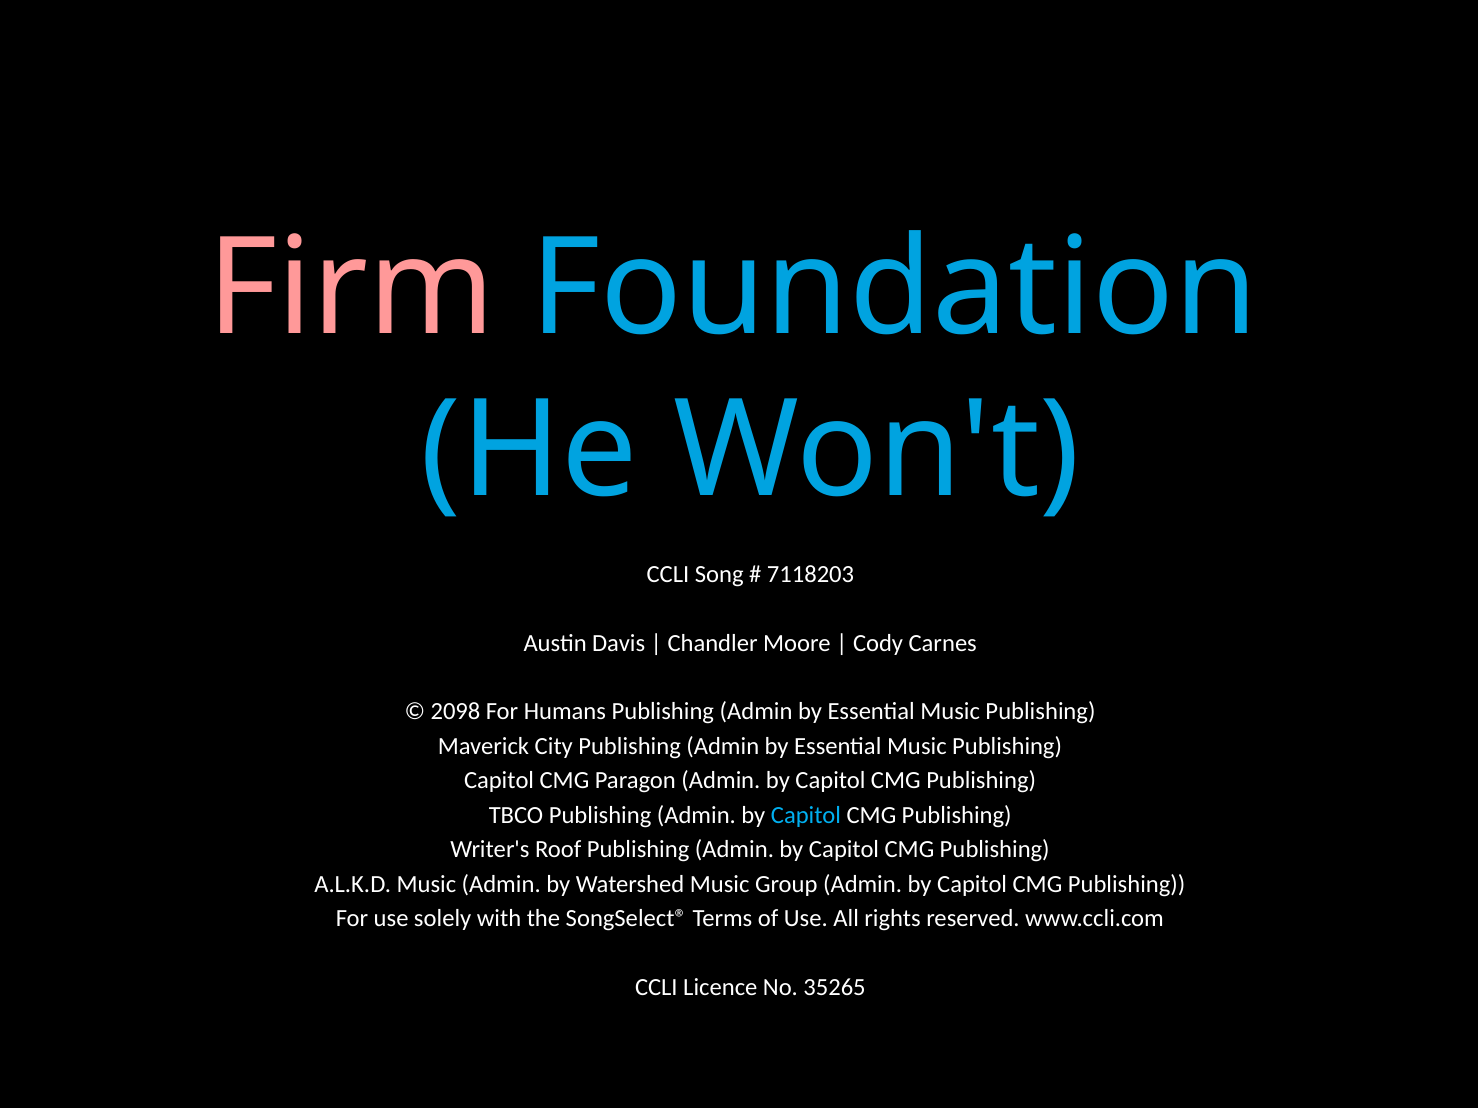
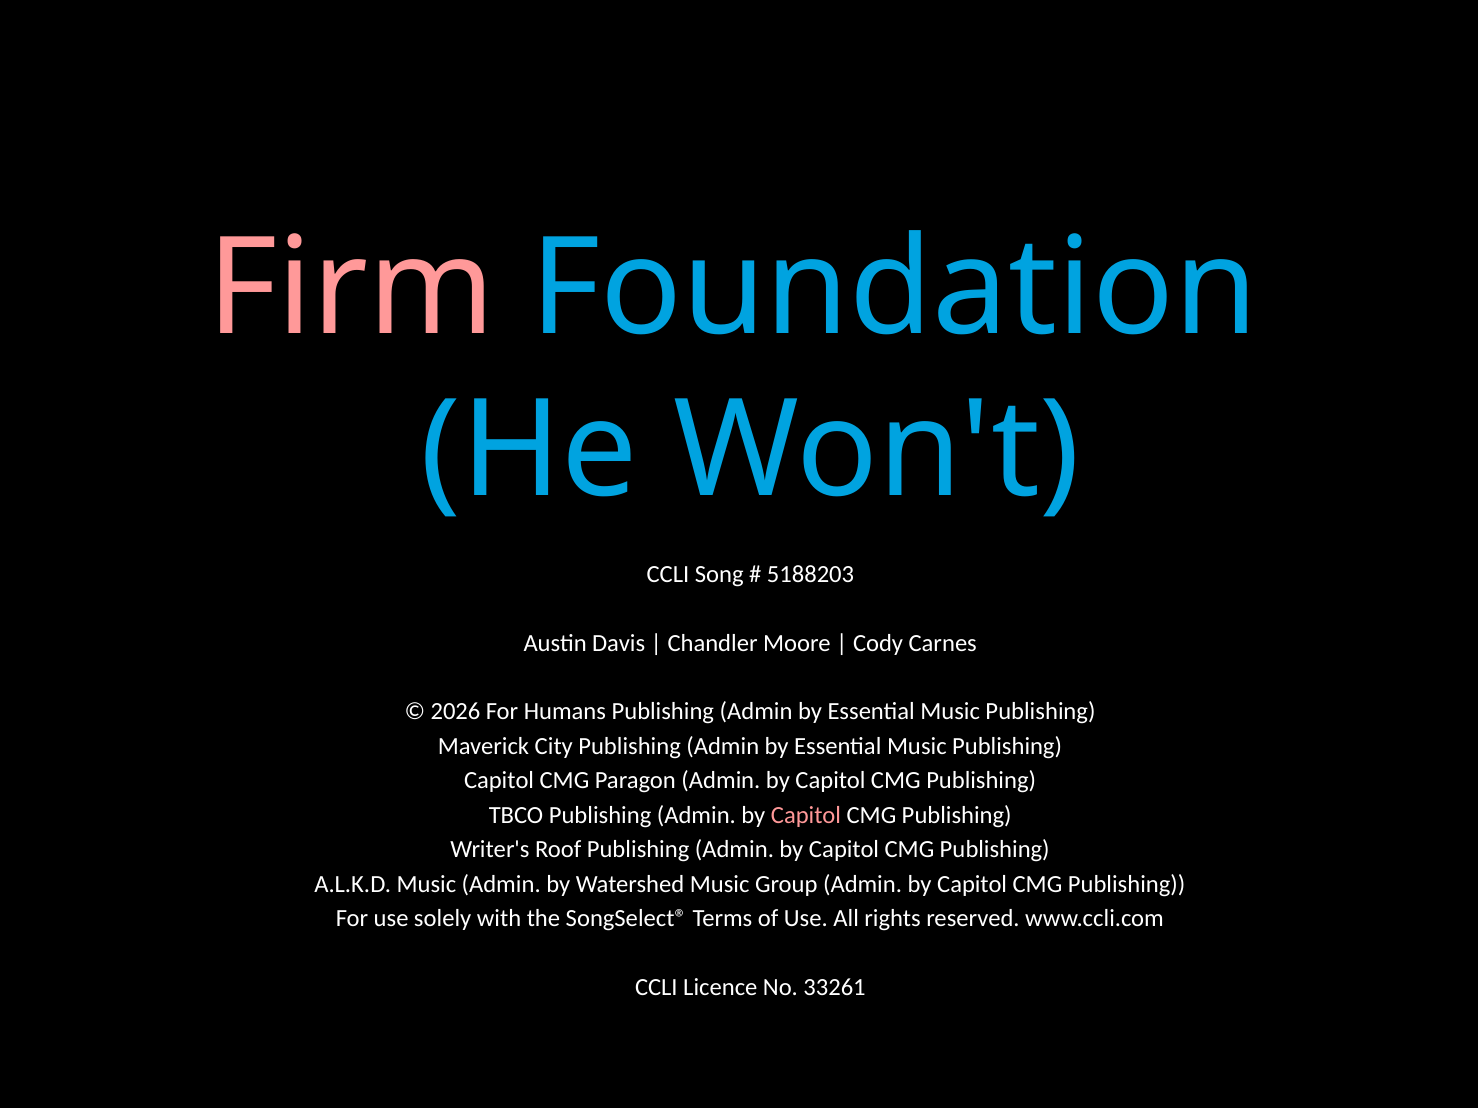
7118203: 7118203 -> 5188203 (811, 574)
2098: 2098 -> 2026 (455, 712)
Capitol colour: light blue -> pink (806, 816)
35265: 35265 -> 33261 (835, 988)
